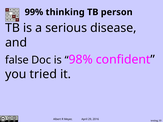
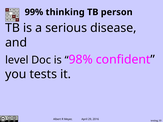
false: false -> level (17, 60)
tried: tried -> tests (43, 74)
